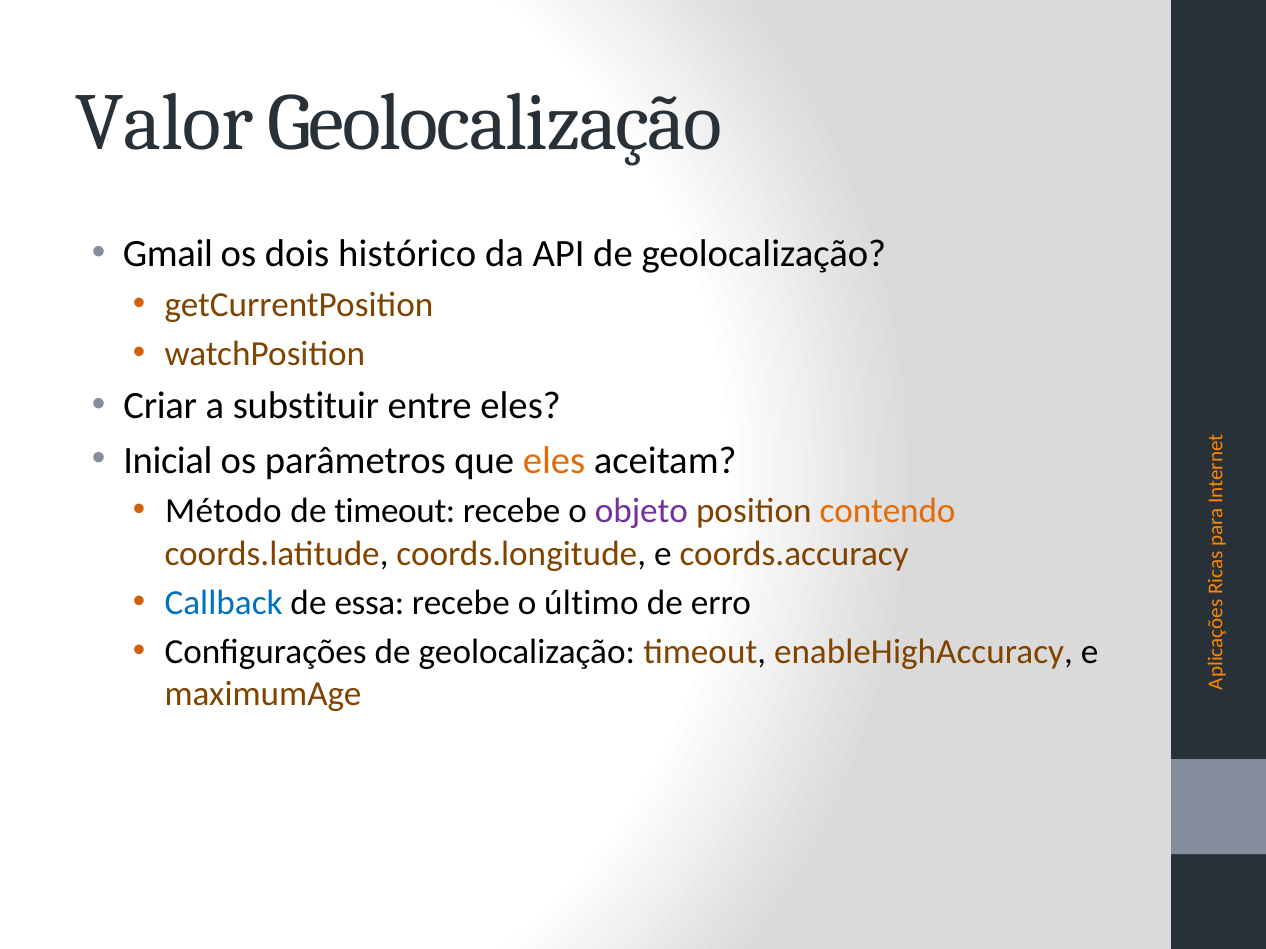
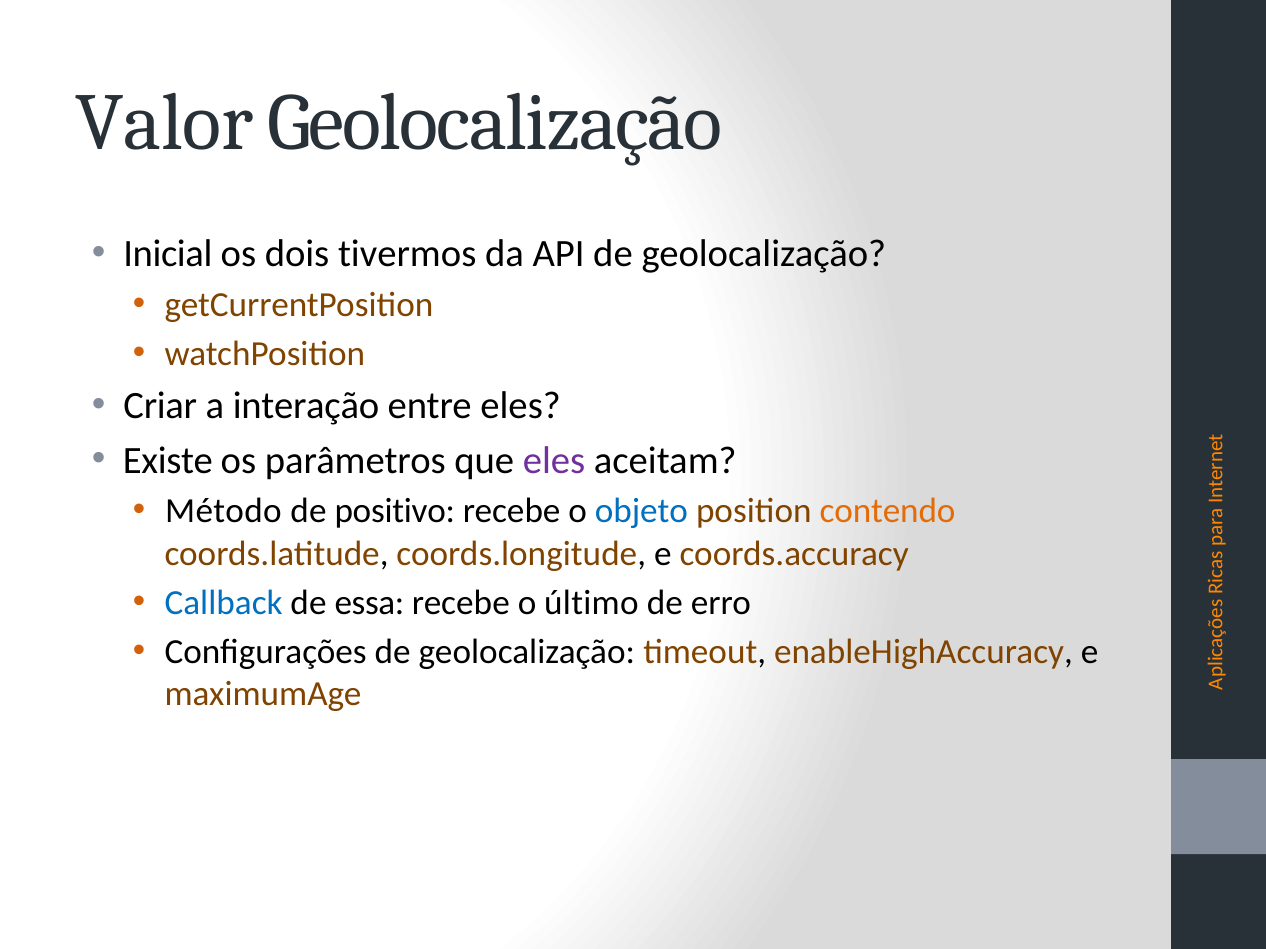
Gmail: Gmail -> Inicial (168, 254)
histórico: histórico -> tivermos (407, 254)
substituir: substituir -> interação (306, 406)
Inicial: Inicial -> Existe (168, 461)
eles colour: orange -> purple (554, 461)
de timeout: timeout -> positivo (395, 512)
objeto colour: purple -> blue (641, 512)
